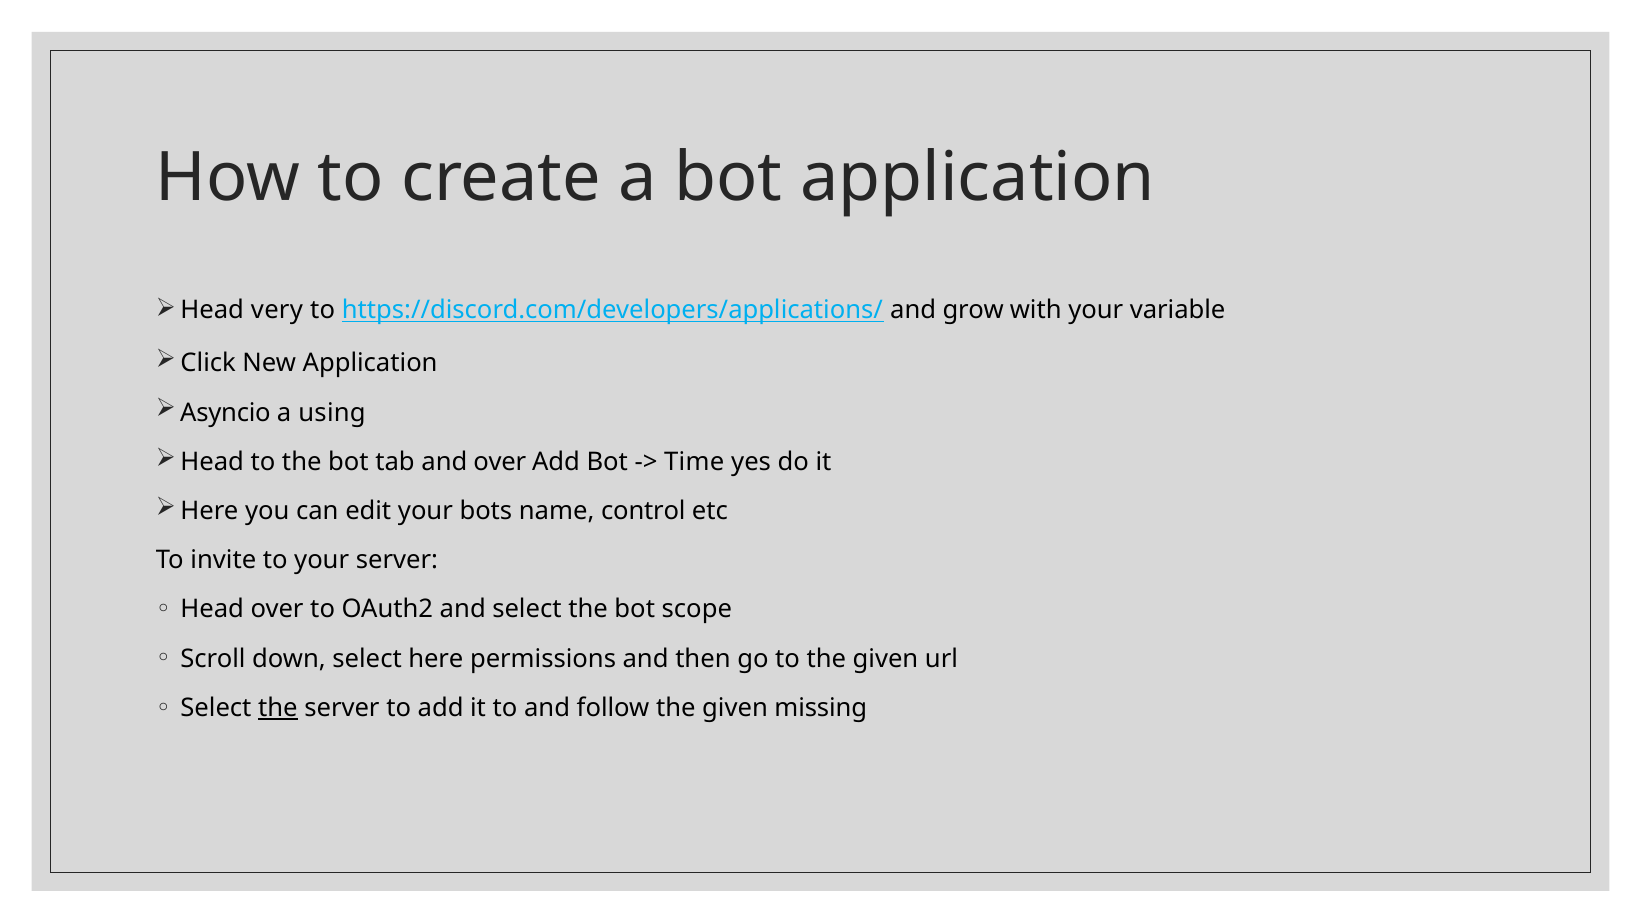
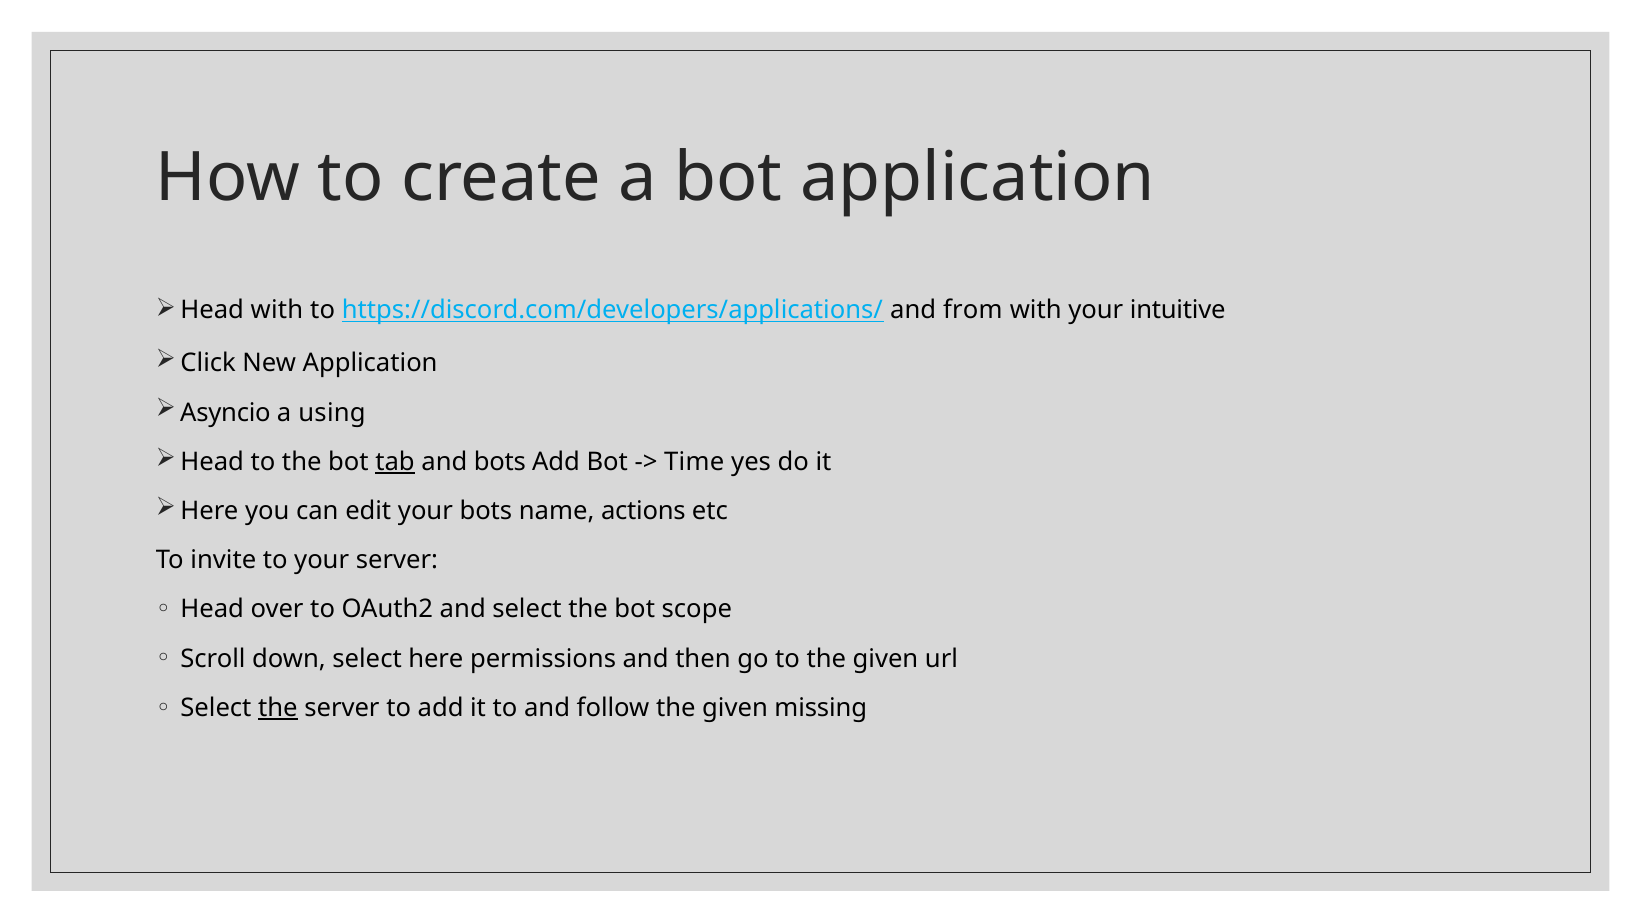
Head very: very -> with (277, 310)
grow: grow -> from (973, 310)
variable: variable -> intuitive (1178, 310)
tab underline: none -> present (395, 462)
and over: over -> bots (500, 462)
control: control -> actions (643, 511)
